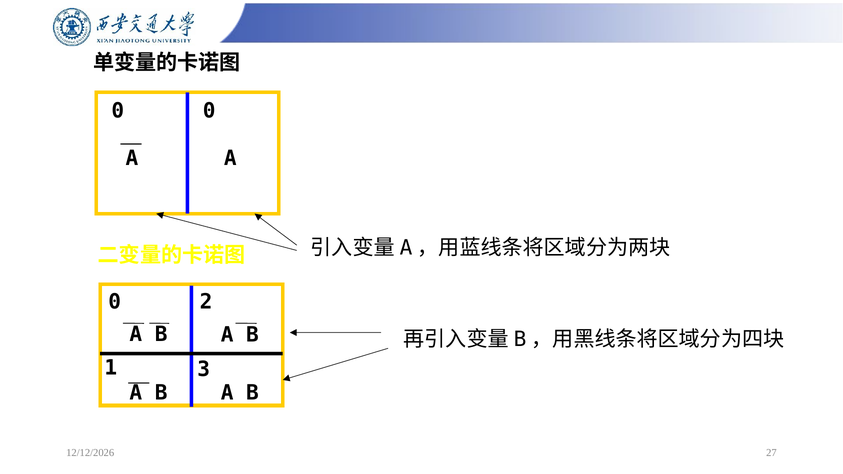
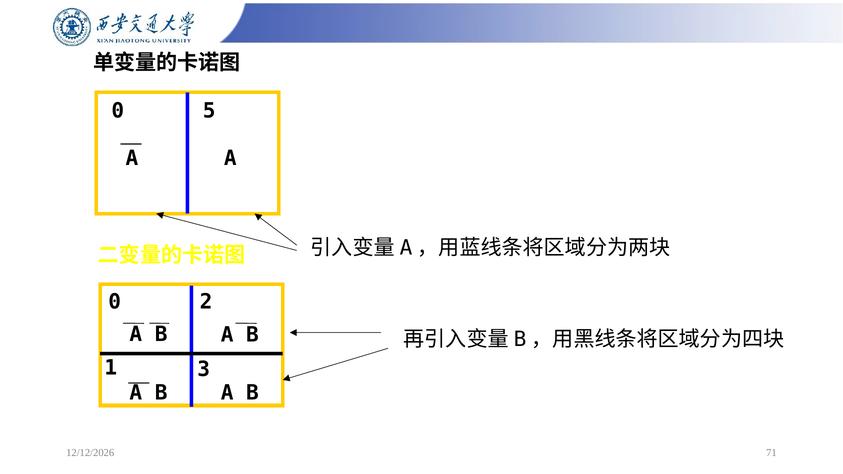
0: 0 -> 5 (209, 111)
27: 27 -> 71 (771, 453)
